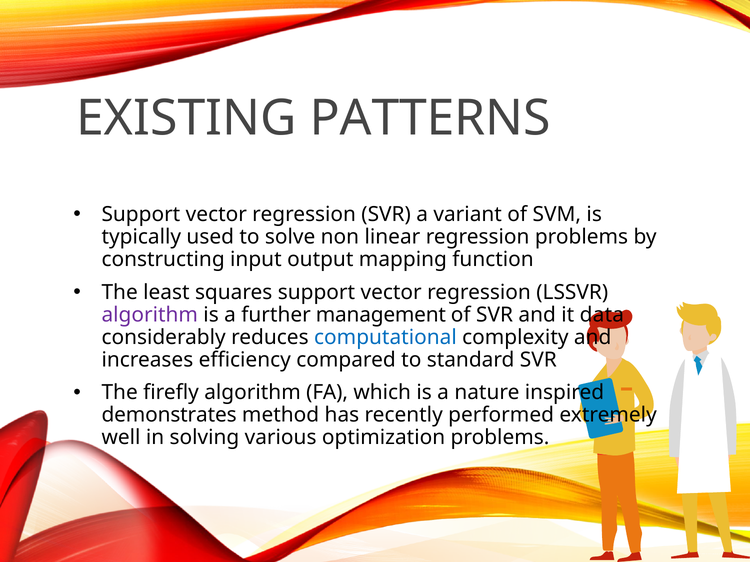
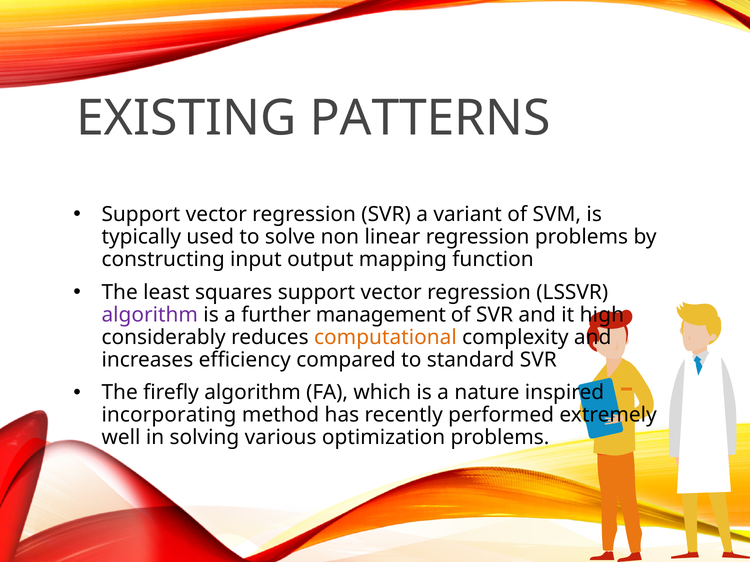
data: data -> high (602, 315)
computational colour: blue -> orange (385, 338)
demonstrates: demonstrates -> incorporating (169, 415)
